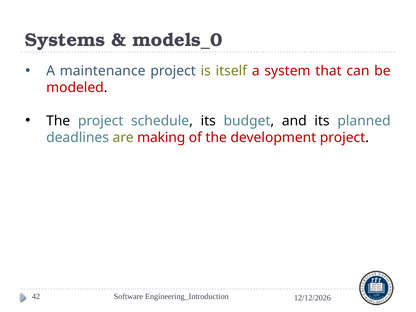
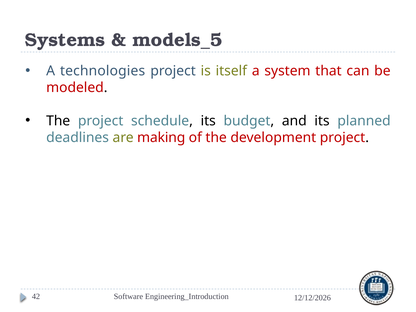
models_0: models_0 -> models_5 (177, 40)
maintenance: maintenance -> technologies (103, 71)
